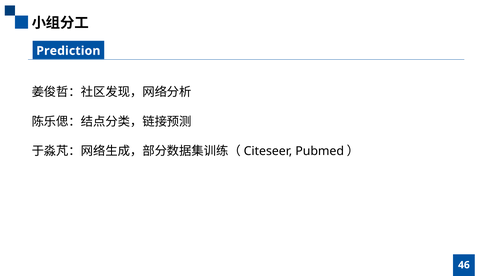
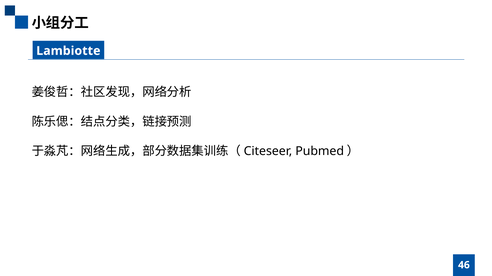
Prediction: Prediction -> Lambiotte (68, 51)
